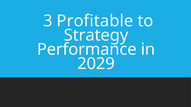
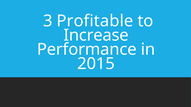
Strategy: Strategy -> Increase (96, 35)
2029: 2029 -> 2015 (96, 64)
